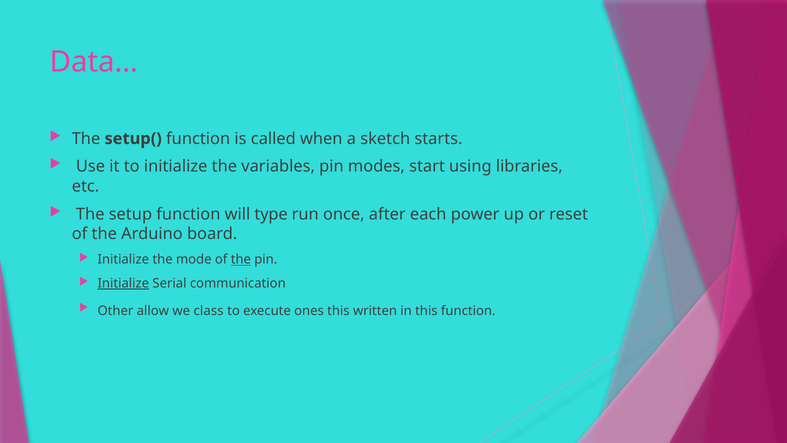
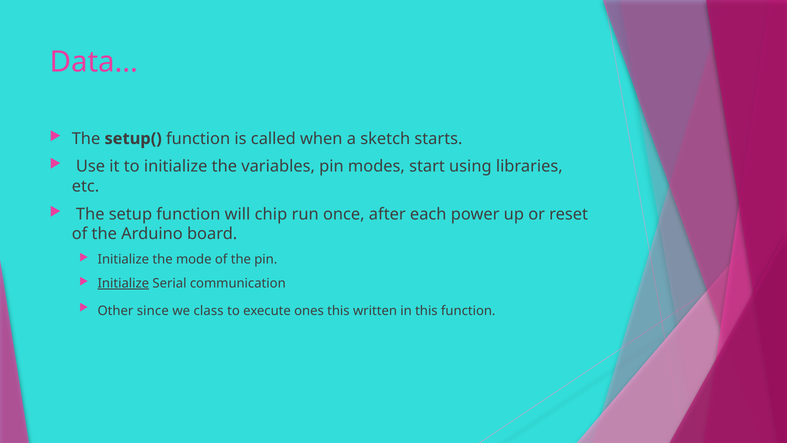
type: type -> chip (271, 214)
the underline: present -> none (241, 259)
allow: allow -> since (153, 311)
